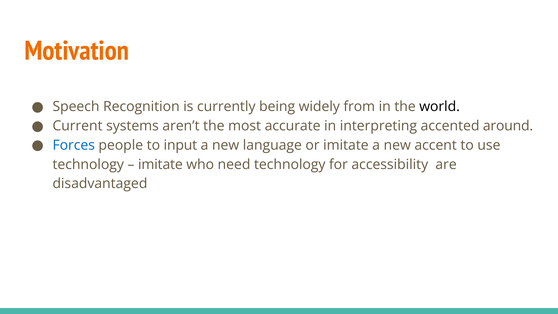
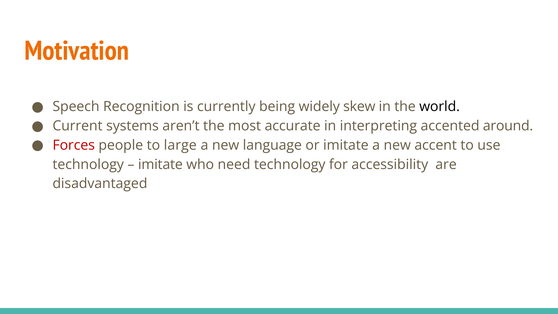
from: from -> skew (359, 107)
Forces colour: blue -> red (74, 145)
input: input -> large (180, 145)
